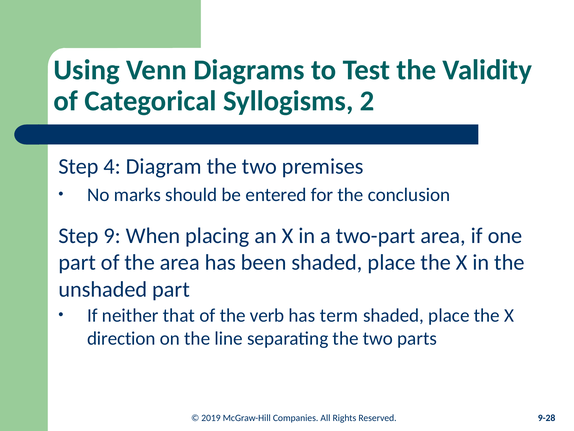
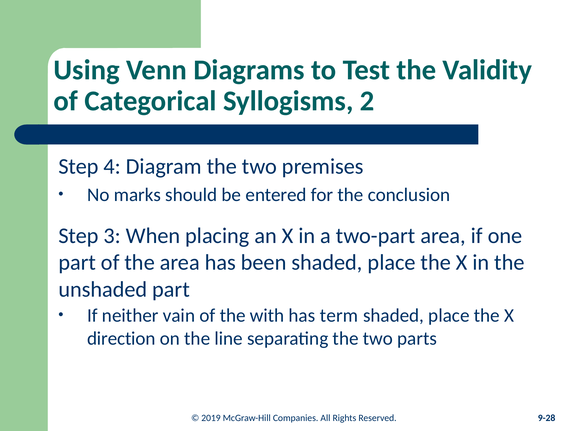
9: 9 -> 3 (112, 235)
that: that -> vain (179, 315)
verb: verb -> with (267, 315)
